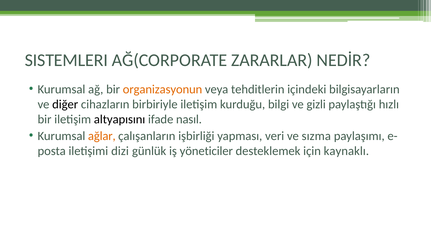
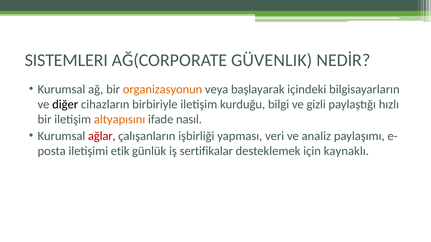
ZARARLAR: ZARARLAR -> GÜVENLIK (272, 61)
tehditlerin: tehditlerin -> başlayarak (258, 90)
altyapısını colour: black -> orange (120, 120)
ağlar colour: orange -> red (102, 136)
sızma: sızma -> analiz (316, 136)
dizi: dizi -> etik (120, 151)
yöneticiler: yöneticiler -> sertifikalar (206, 151)
